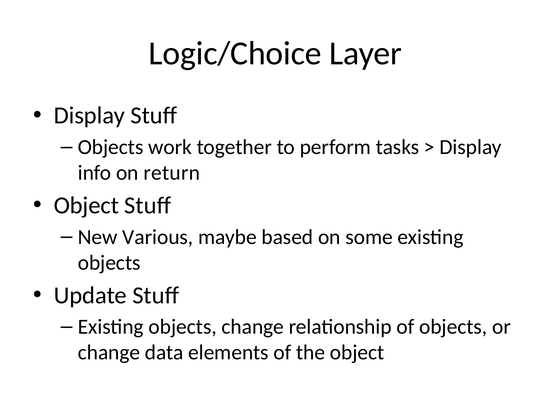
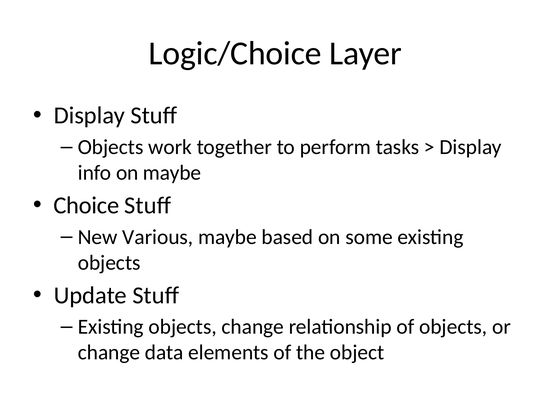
on return: return -> maybe (172, 173)
Object: Object -> Choice (86, 206)
